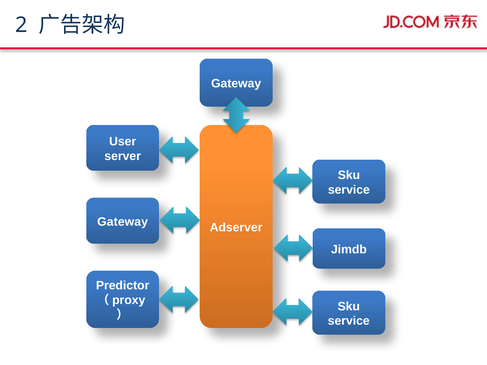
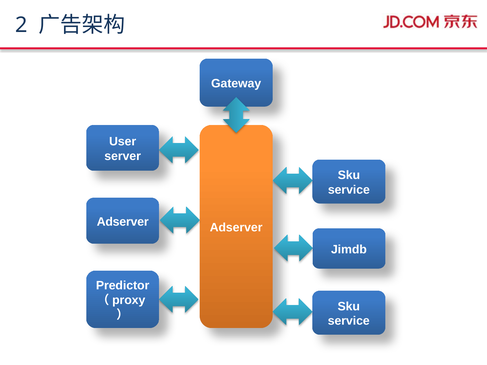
Gateway: Gateway -> Adserver (123, 222)
